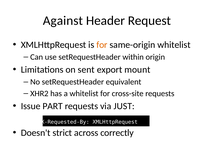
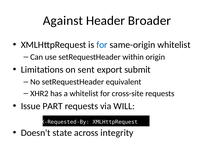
Request: Request -> Broader (149, 21)
for colour: orange -> blue (102, 45)
mount: mount -> submit (138, 70)
JUST: JUST -> WILL (124, 107)
strict: strict -> state (62, 133)
correctly: correctly -> integrity (117, 133)
